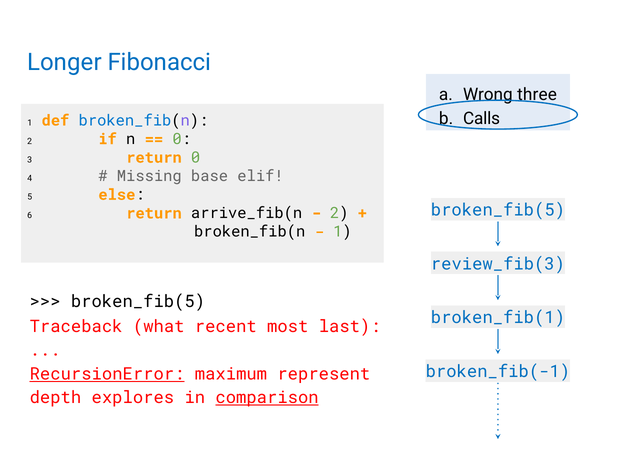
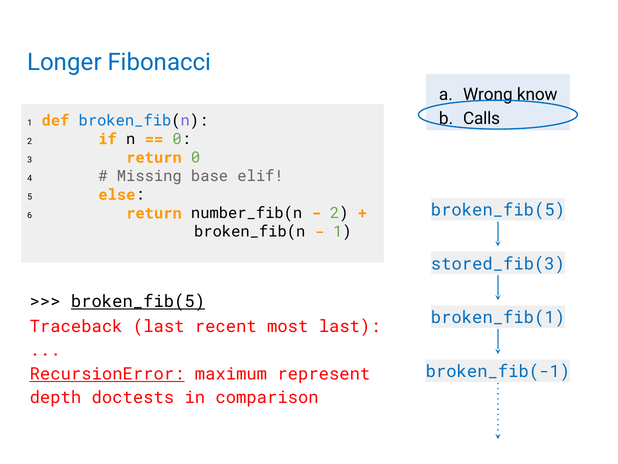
three: three -> know (537, 95)
arrive_fib(n: arrive_fib(n -> number_fib(n (247, 213)
review_fib(3: review_fib(3 -> stored_fib(3 (498, 264)
broken_fib(5 underline: none -> present (138, 301)
Traceback what: what -> last (159, 326)
explores: explores -> doctests (133, 397)
comparison underline: present -> none (267, 397)
